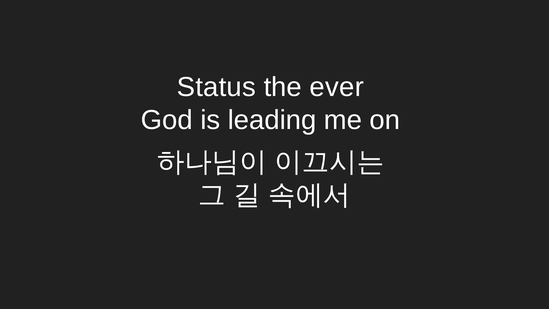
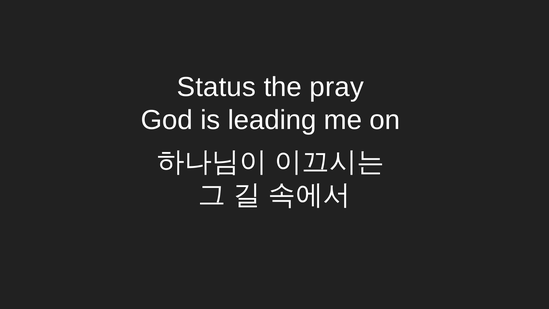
ever: ever -> pray (337, 87)
